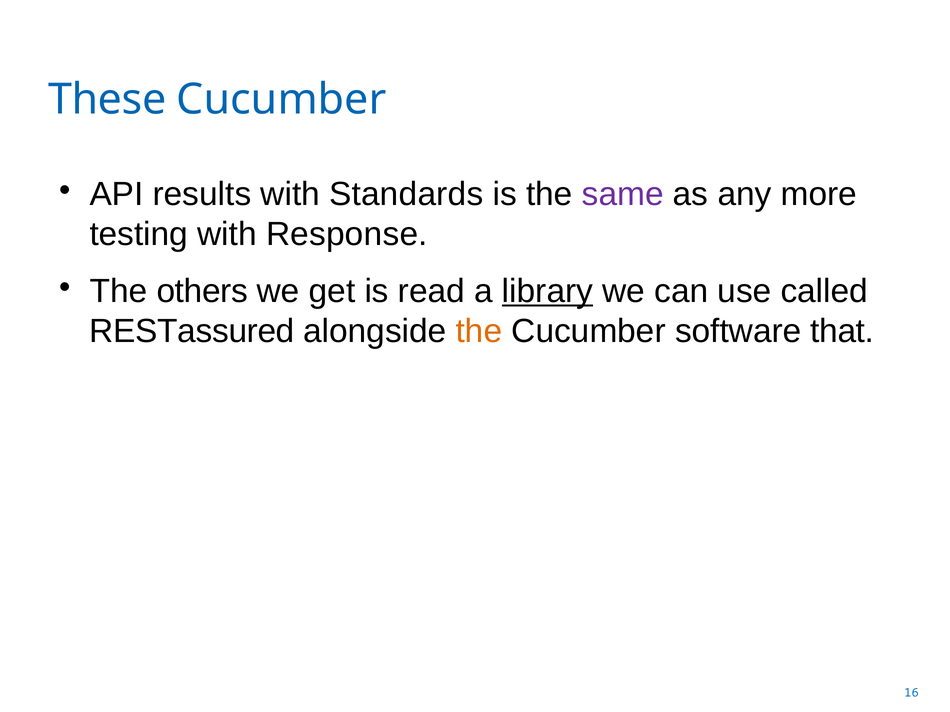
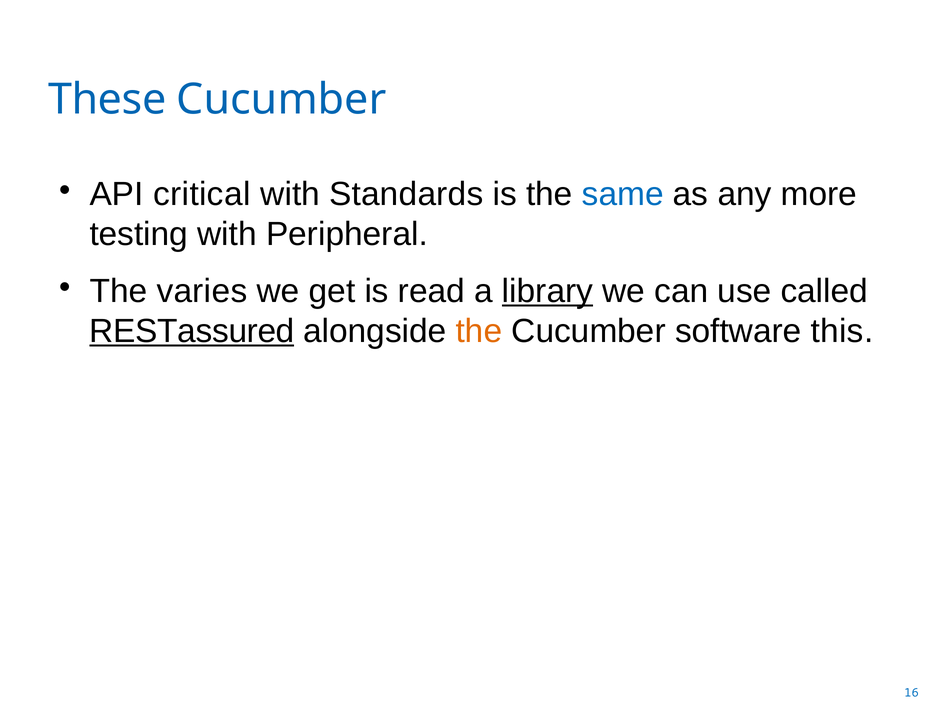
results: results -> critical (202, 194)
same colour: purple -> blue (623, 194)
Response: Response -> Peripheral (347, 234)
others: others -> varies (202, 291)
RESTassured underline: none -> present (192, 331)
that: that -> this (842, 331)
